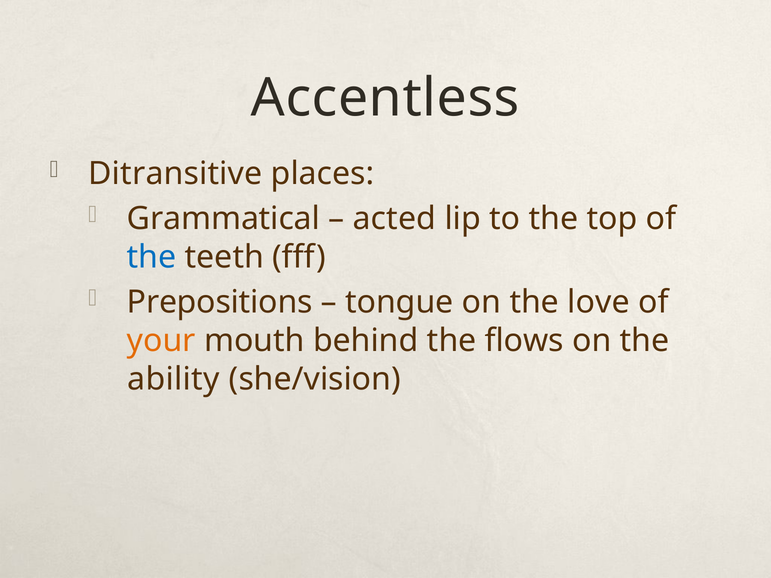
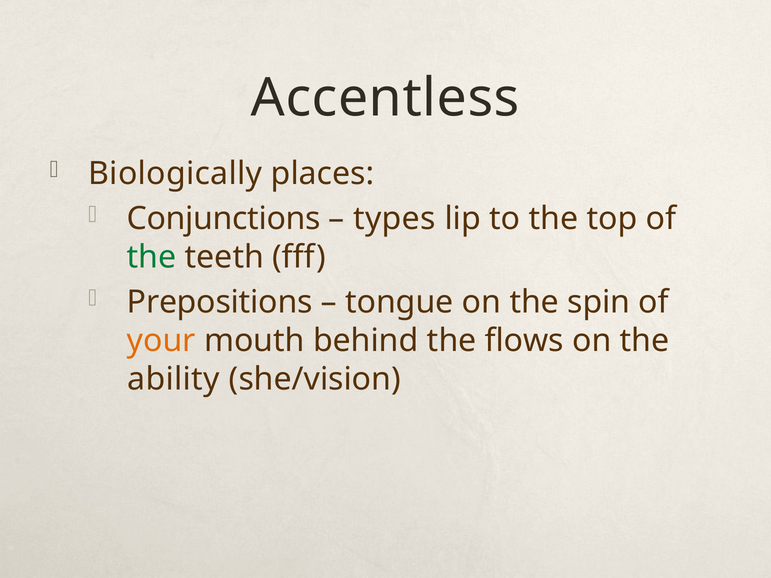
Ditransitive: Ditransitive -> Biologically (175, 174)
Grammatical: Grammatical -> Conjunctions (224, 219)
acted: acted -> types (394, 219)
the colour: blue -> green (152, 257)
love: love -> spin (599, 302)
